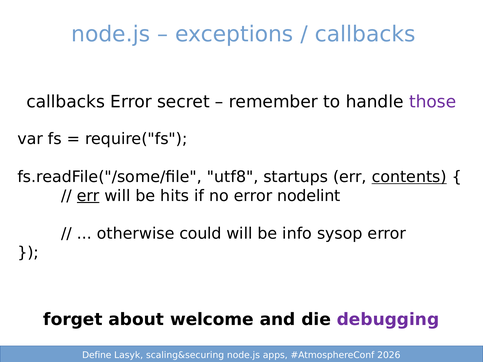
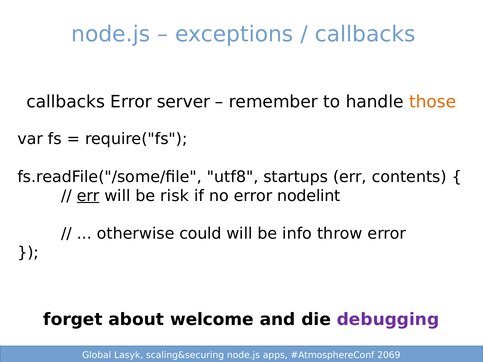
secret: secret -> server (183, 102)
those colour: purple -> orange (433, 102)
contents underline: present -> none (409, 177)
hits: hits -> risk (175, 196)
sysop: sysop -> throw (340, 234)
Define: Define -> Global (97, 355)
2026: 2026 -> 2069 (389, 355)
